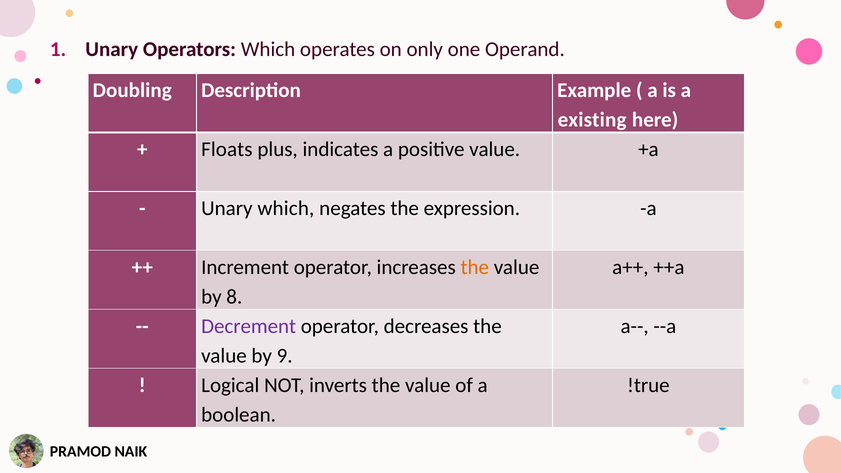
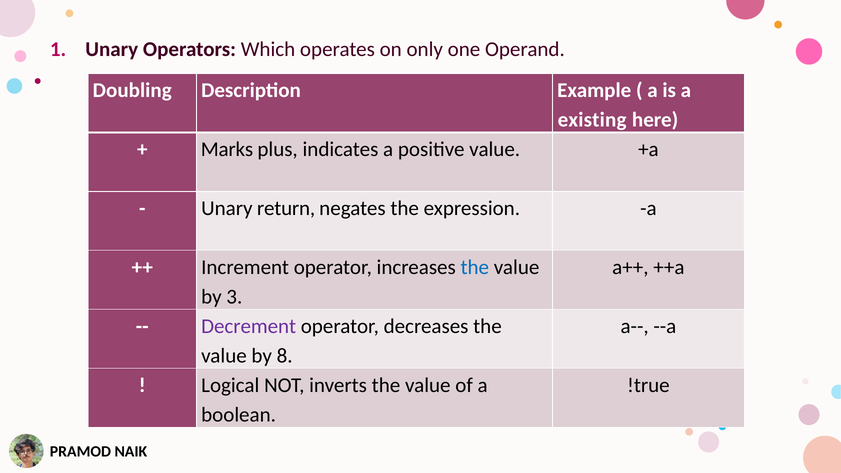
Floats: Floats -> Marks (227, 149)
Unary which: which -> return (286, 208)
the colour: orange -> blue (475, 267)
8: 8 -> 3 (234, 297)
9: 9 -> 8 (285, 356)
